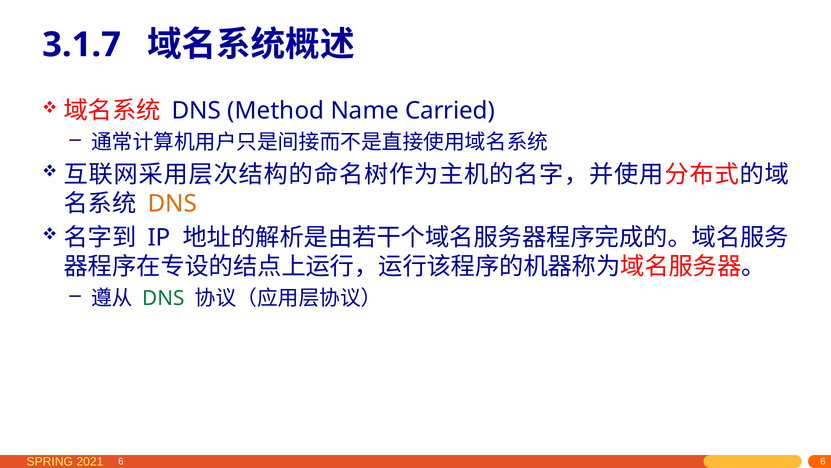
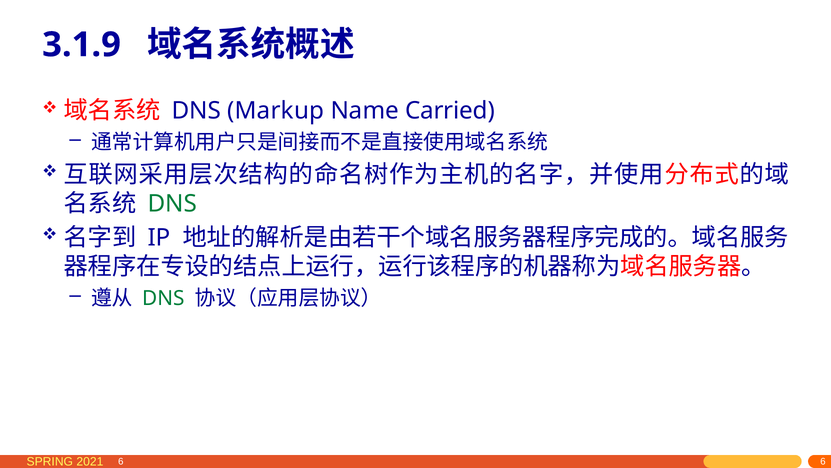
3.1.7: 3.1.7 -> 3.1.9 (82, 45)
Method: Method -> Markup (276, 111)
DNS colour: orange -> green (172, 203)
